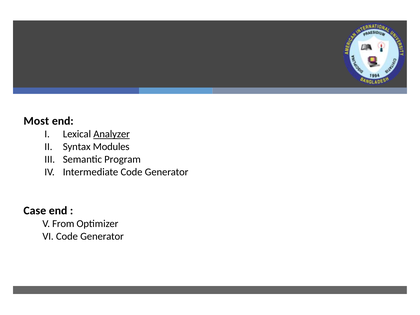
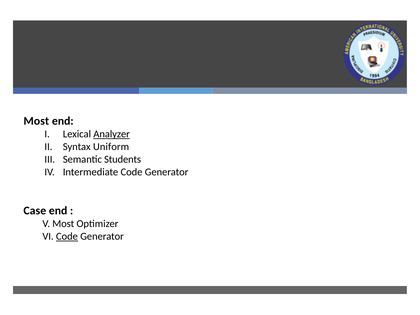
Modules: Modules -> Uniform (111, 147)
Program: Program -> Students (123, 159)
V From: From -> Most (63, 224)
Code underline: none -> present (67, 236)
